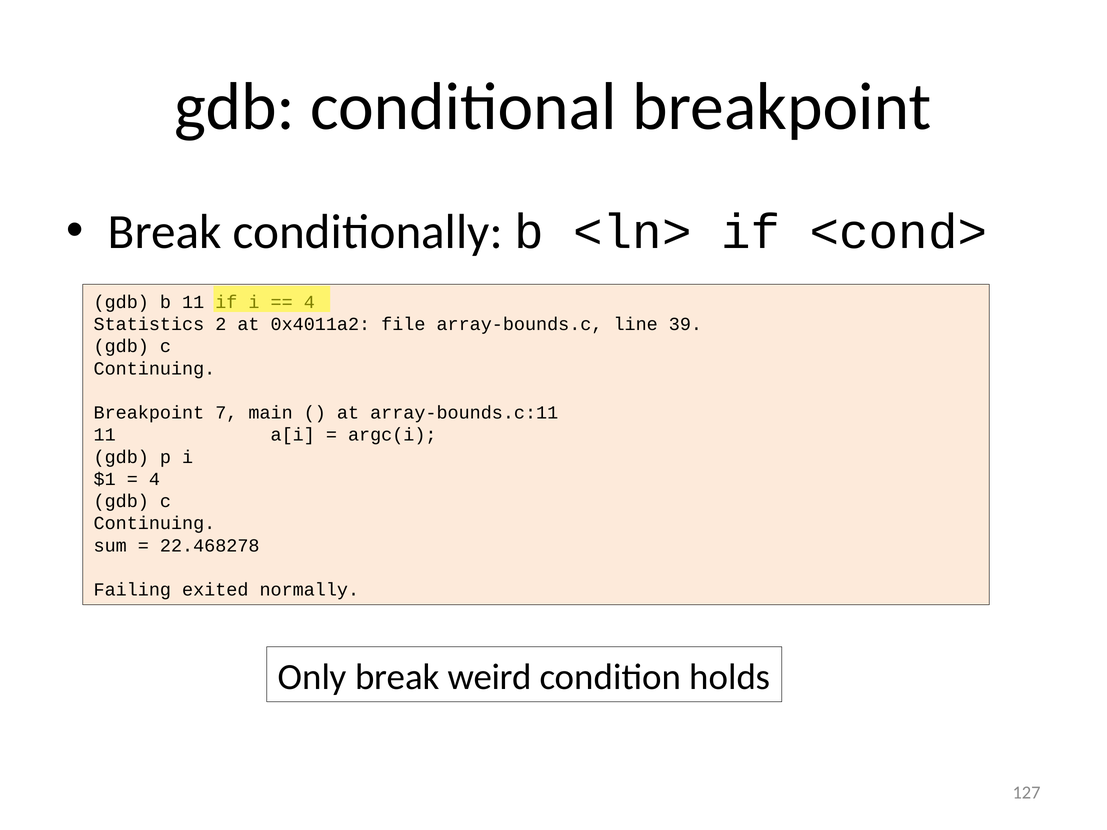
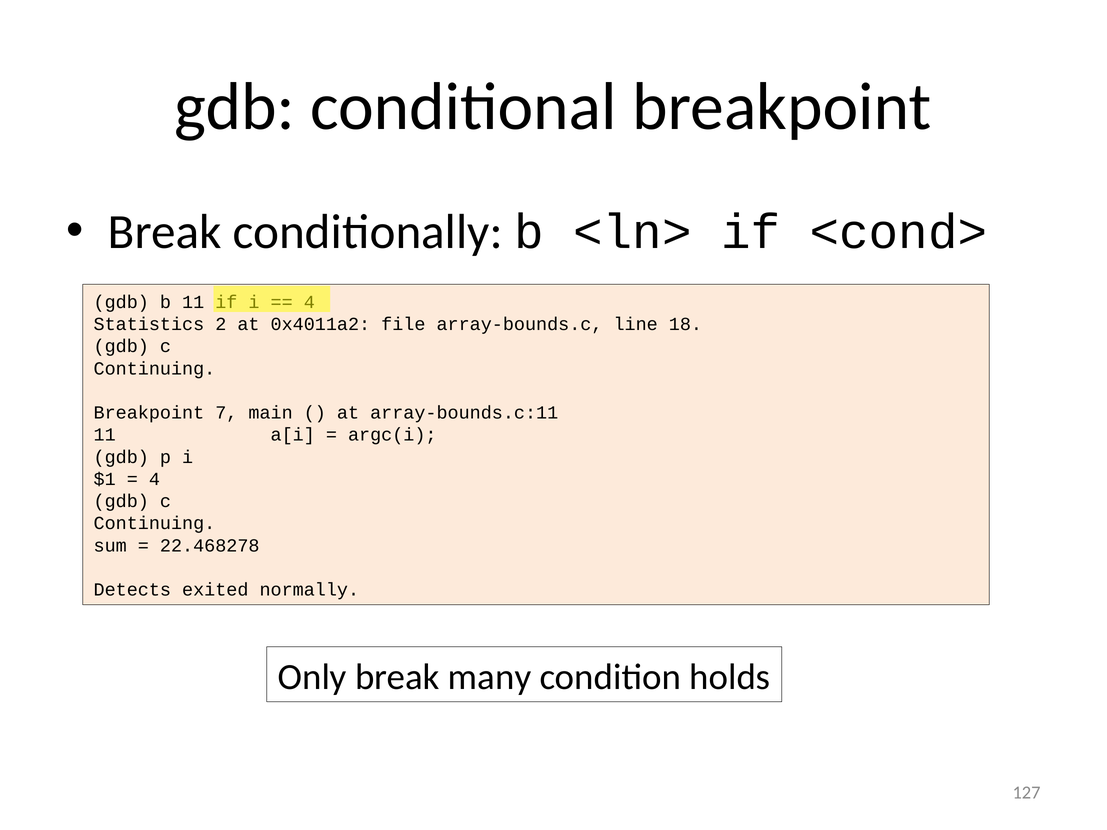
39: 39 -> 18 (685, 324)
Failing: Failing -> Detects (132, 590)
weird: weird -> many (490, 677)
